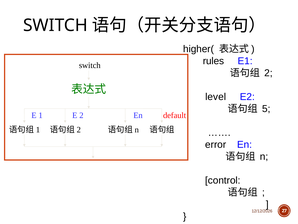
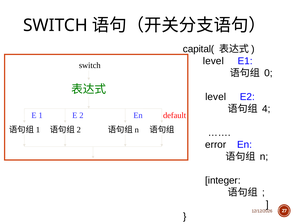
higher(: higher( -> capital( (199, 49)
rules: rules -> level (213, 61)
2: 2 -> 0 (268, 73)
5: 5 -> 4 (266, 109)
control: control -> integer (223, 180)
